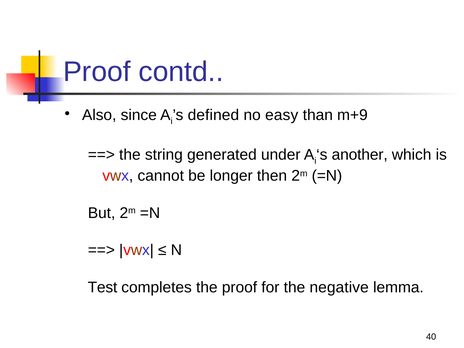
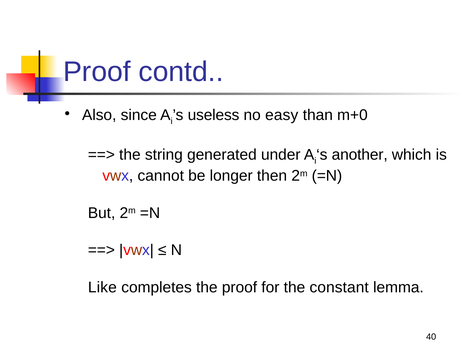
defined: defined -> useless (214, 115)
m+9: m+9 -> m+0 (352, 115)
Test: Test -> Like (102, 287)
negative: negative -> constant (339, 287)
